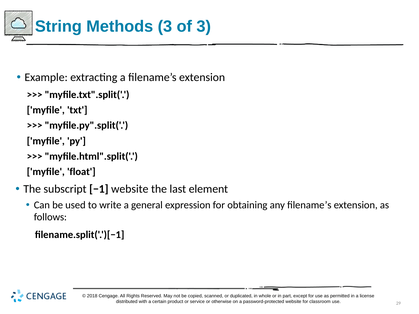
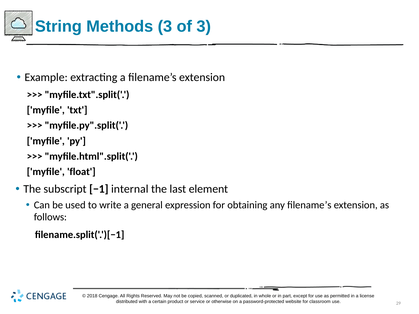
−1 website: website -> internal (130, 189)
